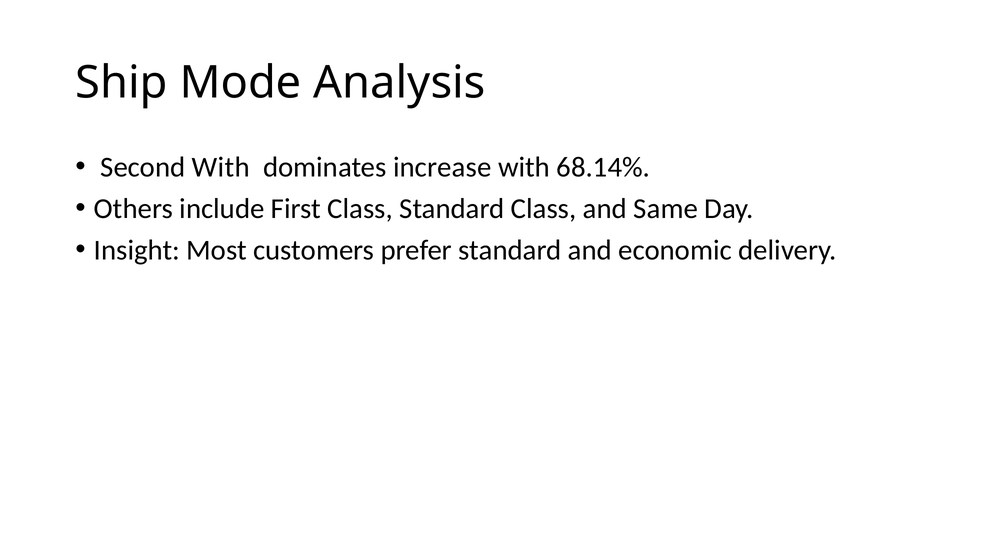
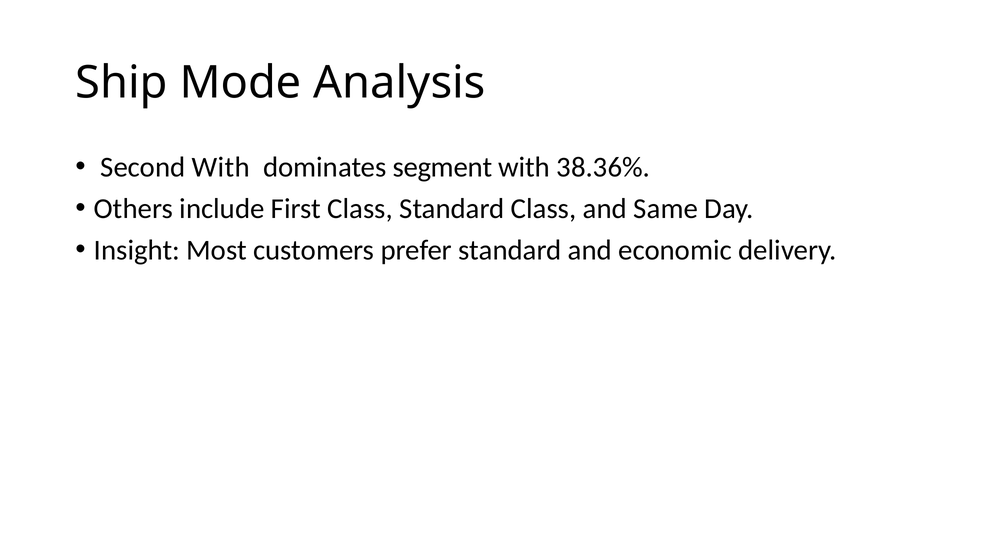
increase: increase -> segment (442, 167)
68.14%: 68.14% -> 38.36% (603, 167)
